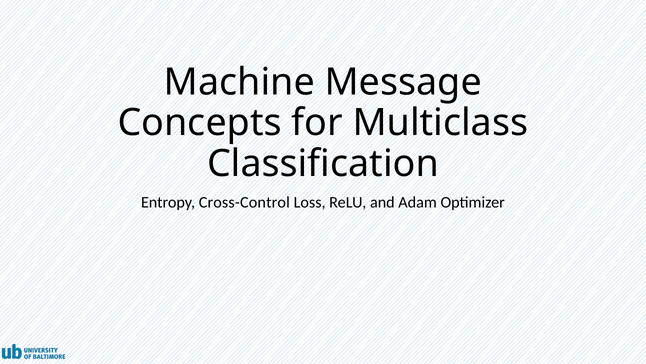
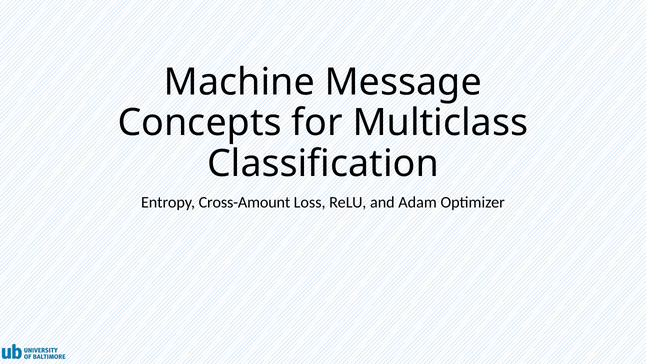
Cross-Control: Cross-Control -> Cross-Amount (244, 202)
